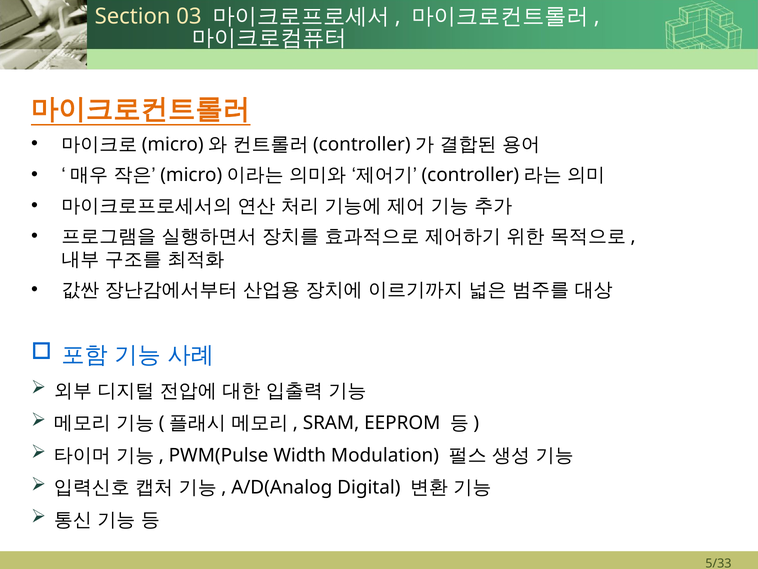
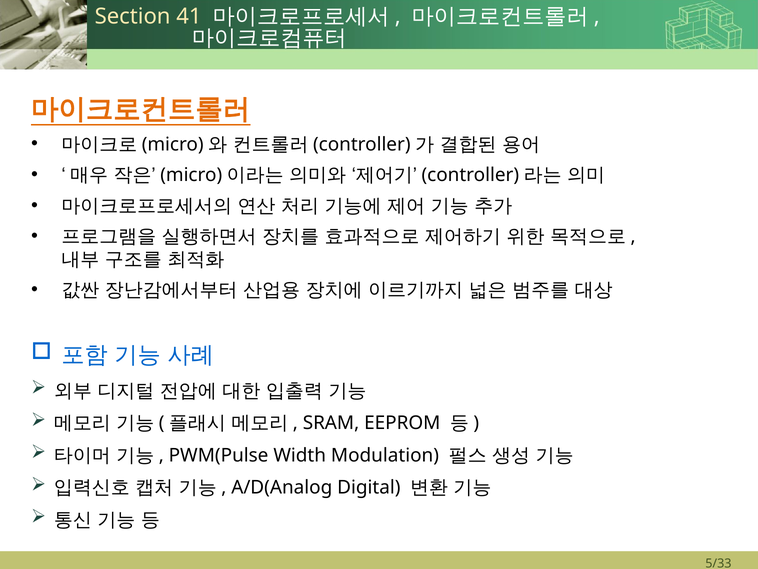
03: 03 -> 41 (189, 17)
